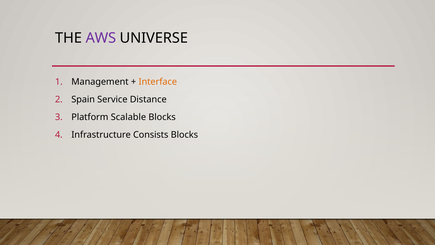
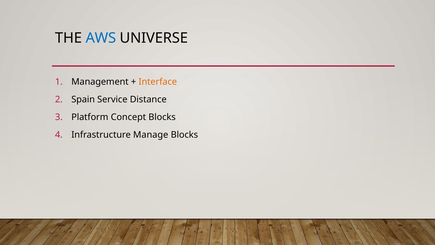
AWS colour: purple -> blue (101, 38)
Scalable: Scalable -> Concept (128, 117)
Consists: Consists -> Manage (151, 135)
